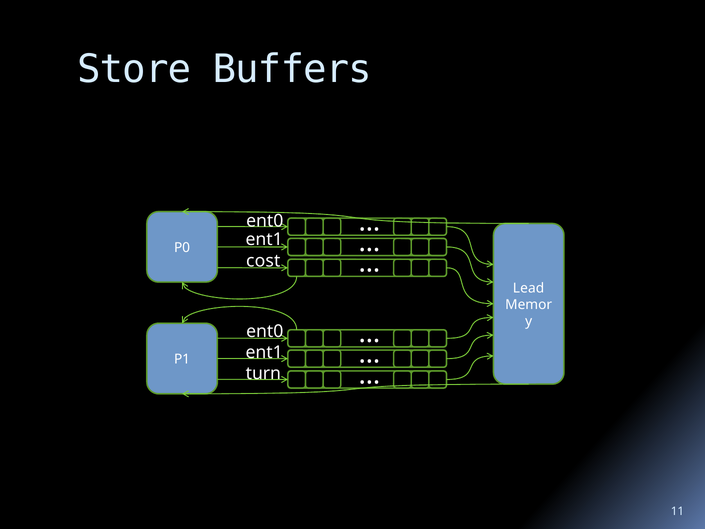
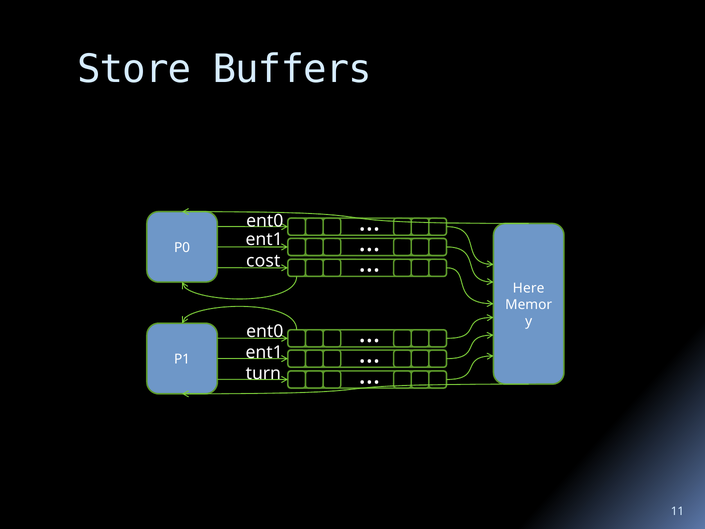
Lead: Lead -> Here (529, 288)
